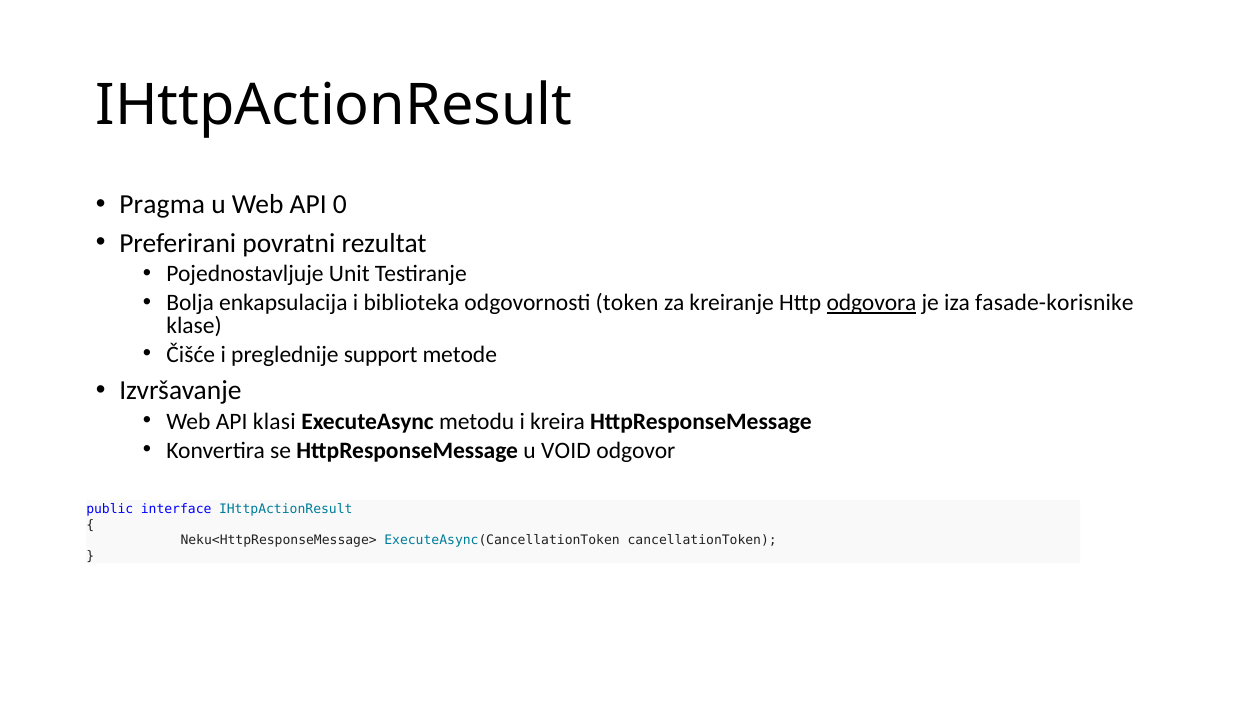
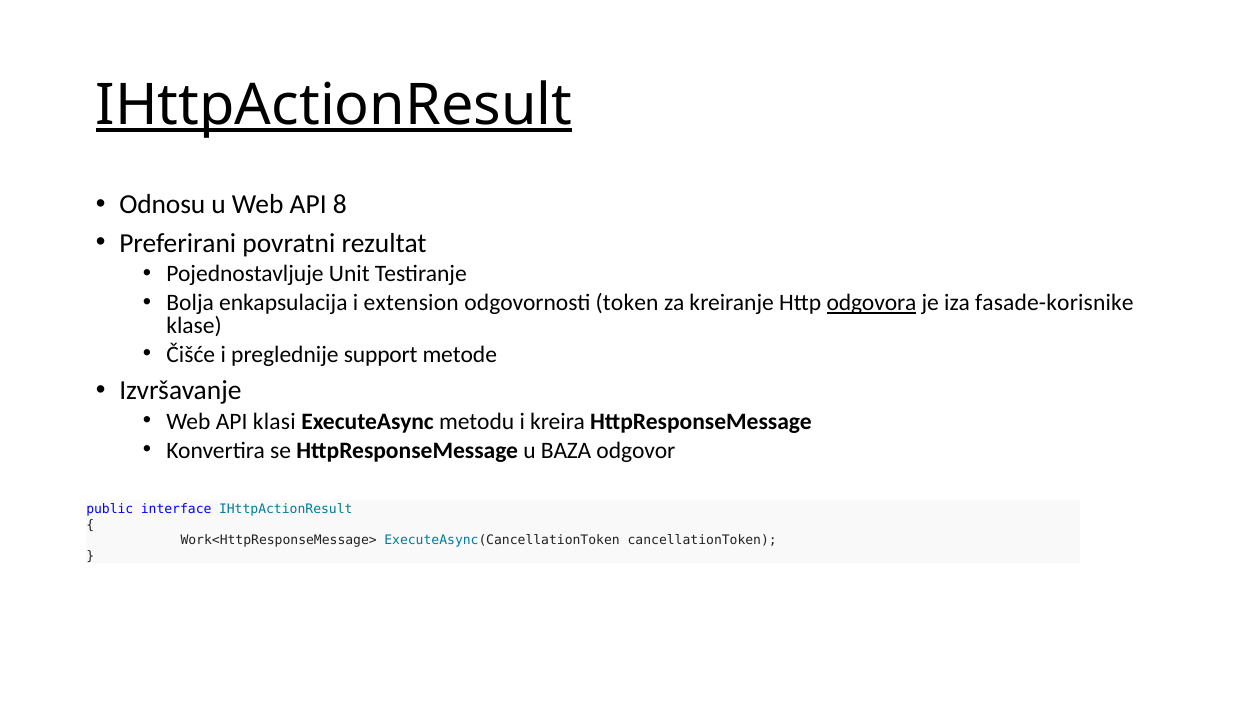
IHttpActionResult underline: none -> present (334, 106)
Pragma: Pragma -> Odnosu (162, 205)
0: 0 -> 8 (340, 205)
biblioteka: biblioteka -> extension (411, 303)
VOID: VOID -> BAZA (566, 451)
Neku<HttpResponseMessage>: Neku<HttpResponseMessage> -> Work<HttpResponseMessage> (279, 541)
